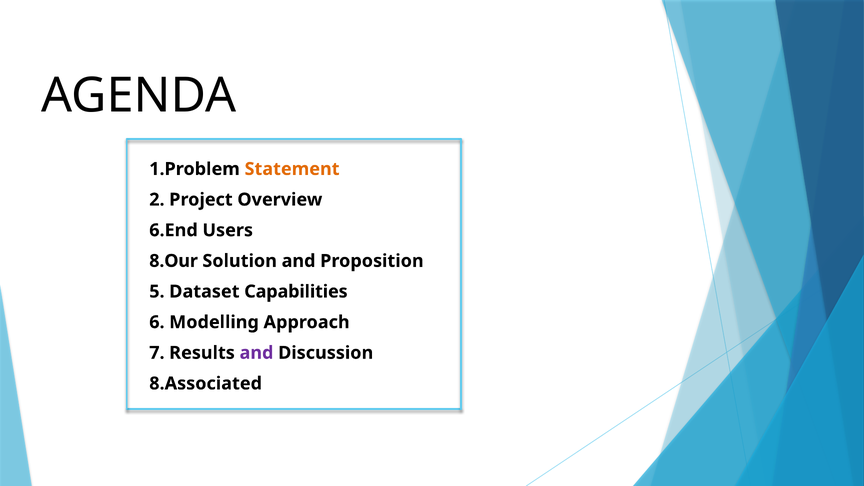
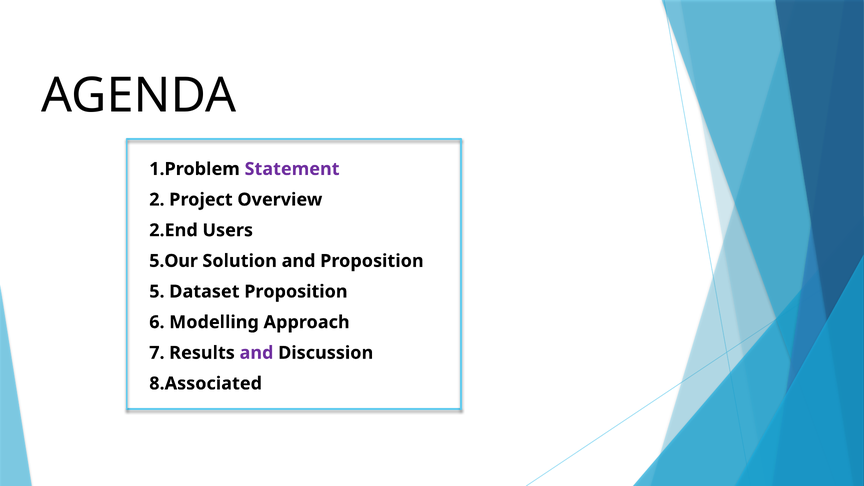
Statement colour: orange -> purple (292, 169)
6.End: 6.End -> 2.End (173, 230)
8.Our: 8.Our -> 5.Our (174, 261)
Dataset Capabilities: Capabilities -> Proposition (296, 292)
